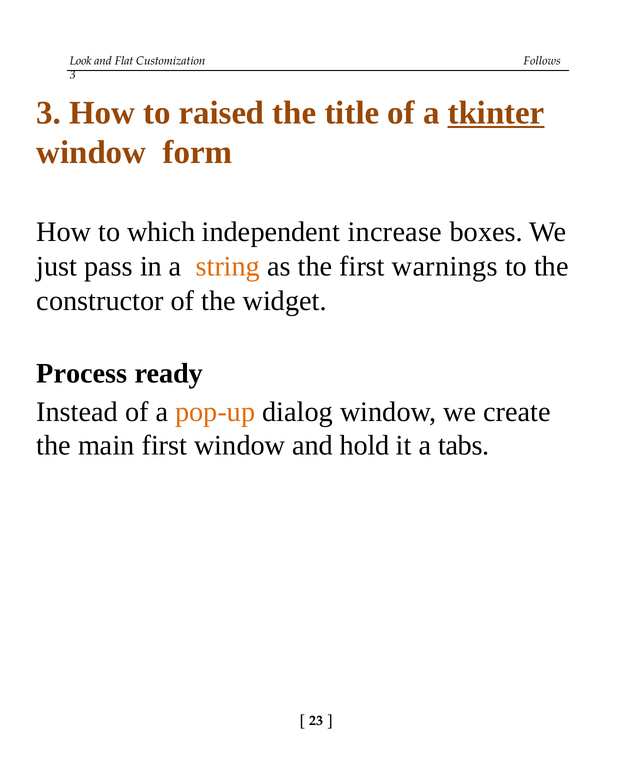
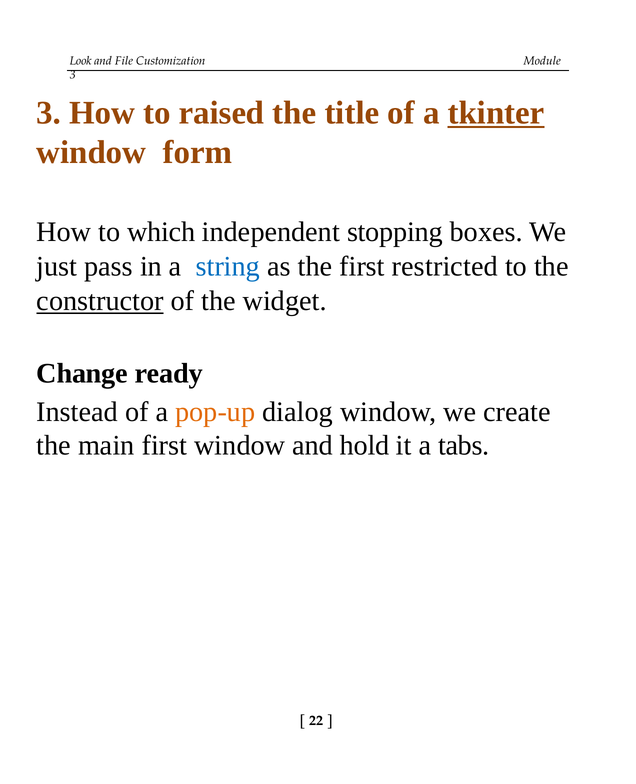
Flat: Flat -> File (124, 61)
Follows: Follows -> Module (542, 61)
increase: increase -> stopping (395, 232)
string colour: orange -> blue (228, 267)
warnings: warnings -> restricted (445, 267)
constructor underline: none -> present (100, 301)
Process: Process -> Change (82, 374)
23: 23 -> 22 (316, 721)
